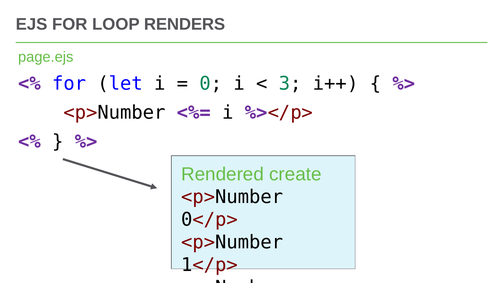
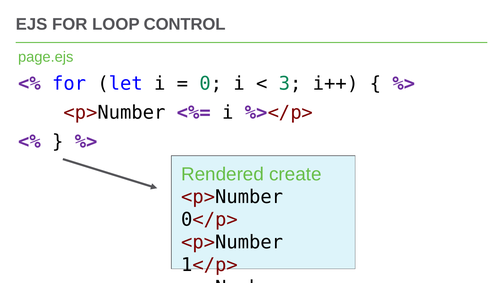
RENDERS: RENDERS -> CONTROL (185, 24)
